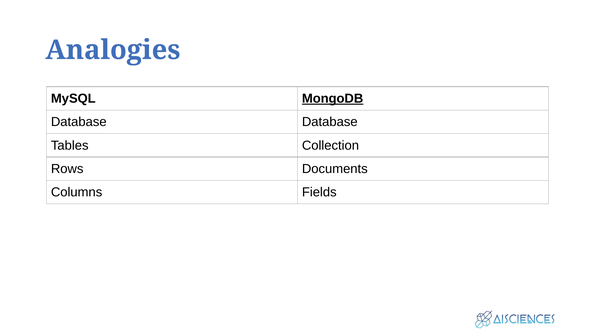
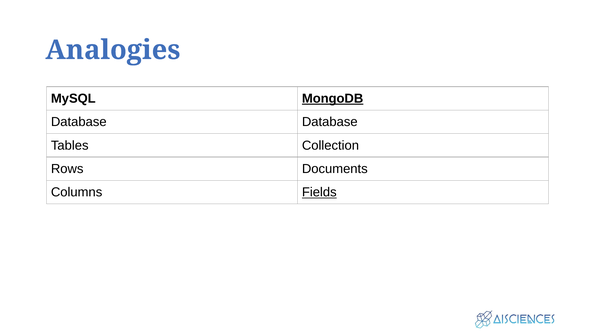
Fields underline: none -> present (319, 192)
